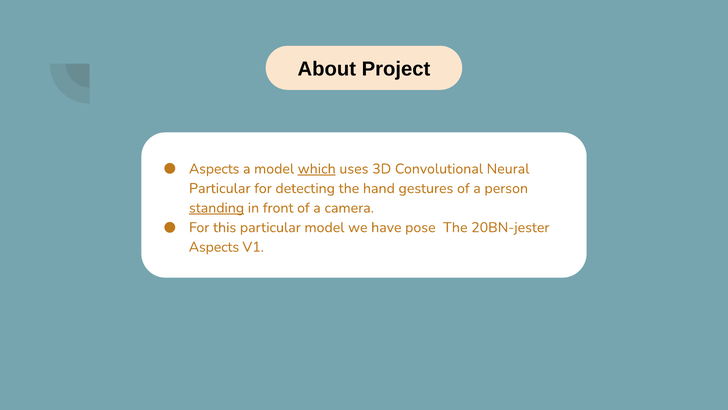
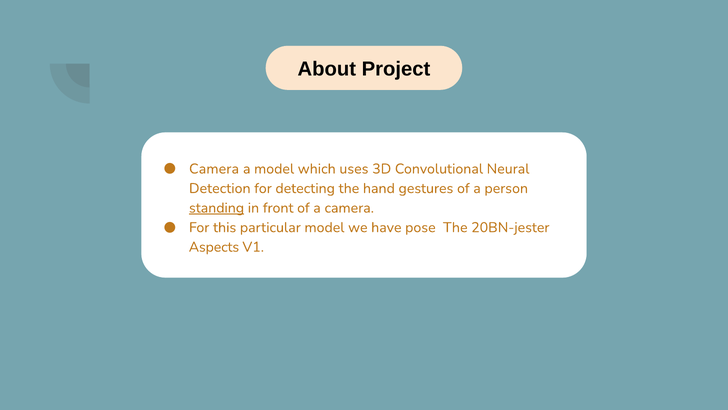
Aspects: Aspects -> Camera (214, 169)
which underline: present -> none (317, 169)
Particular: Particular -> Detection (220, 188)
